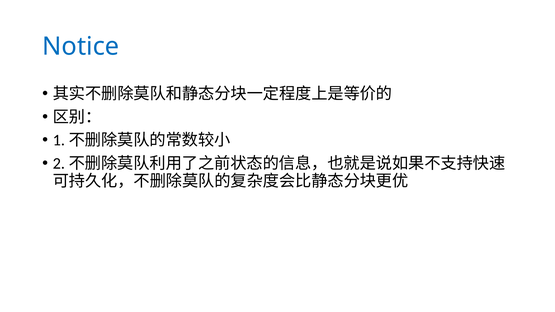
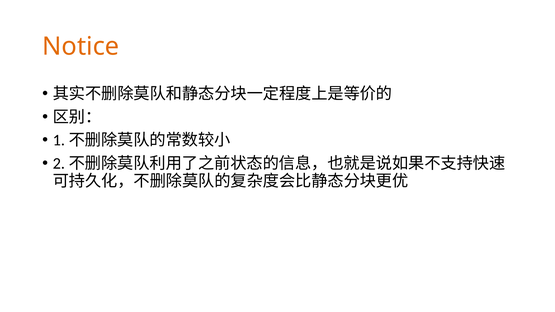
Notice colour: blue -> orange (81, 47)
